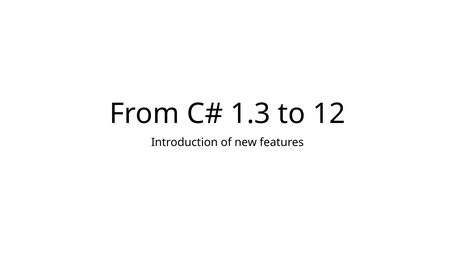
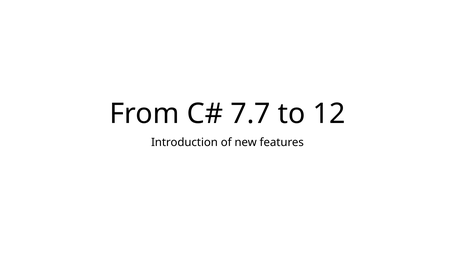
1.3: 1.3 -> 7.7 (251, 114)
